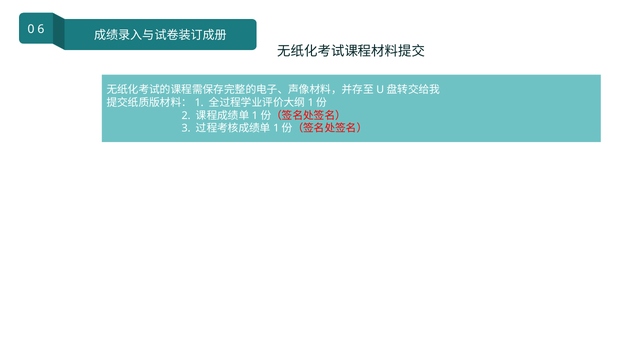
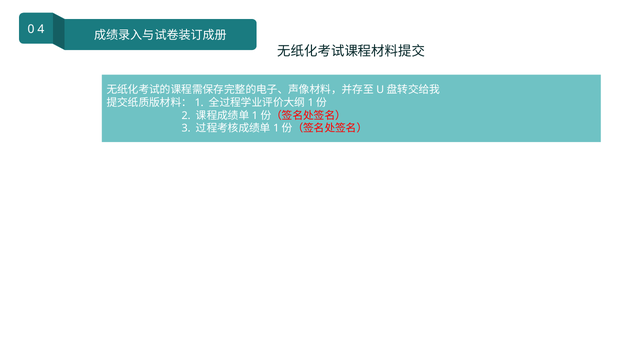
6: 6 -> 4 (41, 29)
